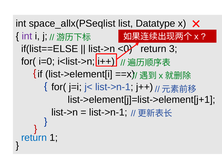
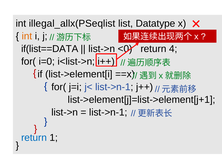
space_allx(PSeqlist: space_allx(PSeqlist -> illegal_allx(PSeqlist (72, 23)
int colour: purple -> orange (27, 36)
if(list==ELSE: if(list==ELSE -> if(list==DATA (50, 49)
3: 3 -> 4 (173, 49)
